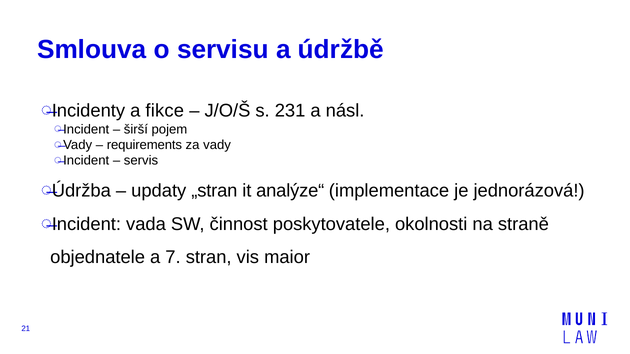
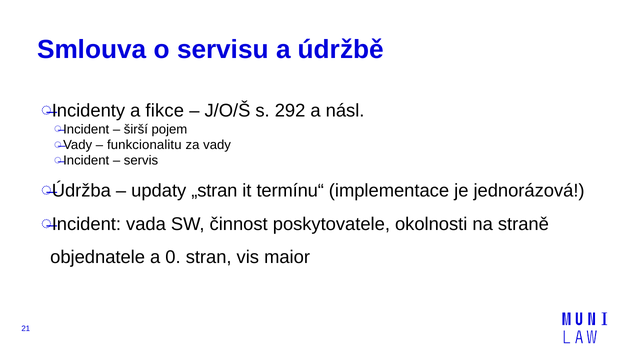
231: 231 -> 292 (290, 111)
requirements: requirements -> funkcionalitu (144, 145)
analýze“: analýze“ -> termínu“ (290, 191)
7: 7 -> 0 (173, 257)
